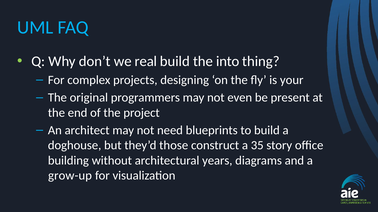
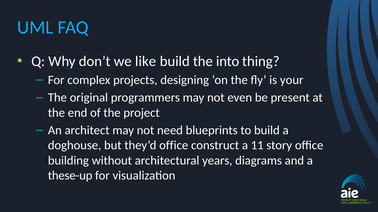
real: real -> like (146, 61)
they’d those: those -> office (174, 146)
35: 35 -> 11 (257, 146)
grow-up: grow-up -> these-up (70, 176)
